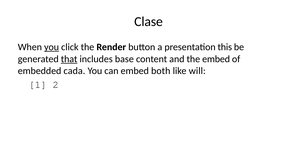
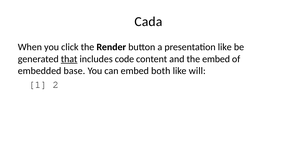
Clase: Clase -> Cada (148, 22)
you underline: present -> none (52, 47)
presentation this: this -> like (225, 47)
base: base -> code (124, 59)
cada: cada -> base (74, 71)
